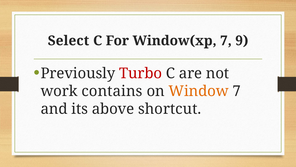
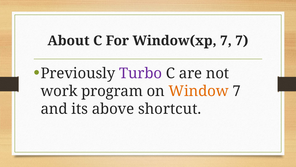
Select: Select -> About (69, 41)
7 9: 9 -> 7 (242, 41)
Turbo colour: red -> purple (141, 73)
contains: contains -> program (112, 91)
